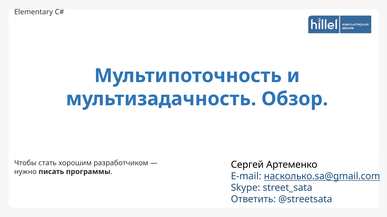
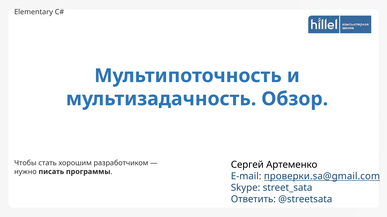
насколько.sa@gmail.com: насколько.sa@gmail.com -> проверки.sa@gmail.com (322, 177)
